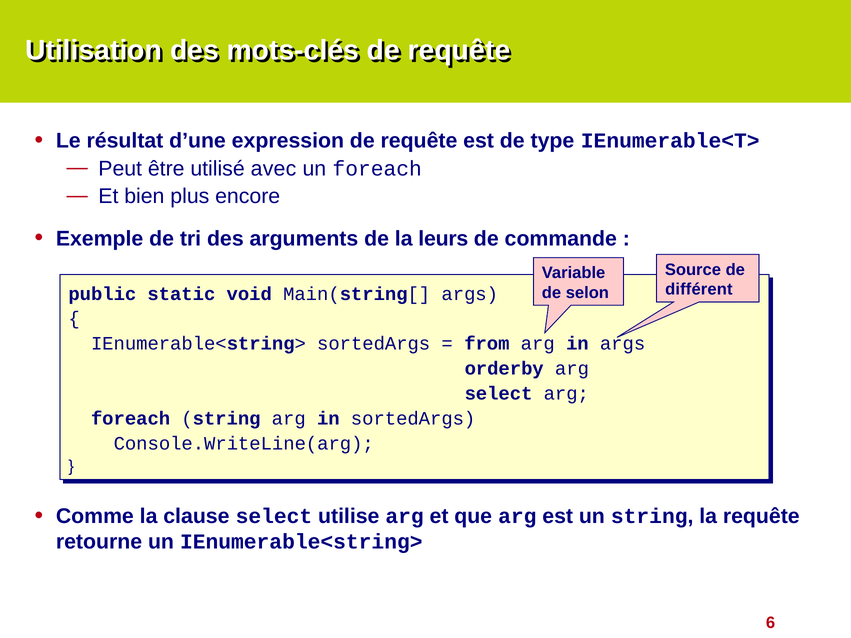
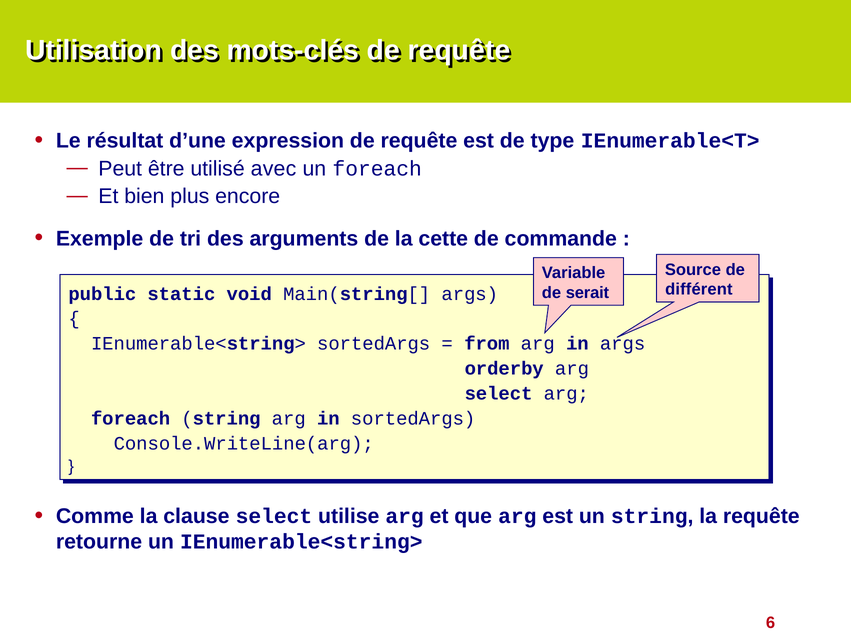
leurs: leurs -> cette (443, 239)
selon: selon -> serait (587, 293)
